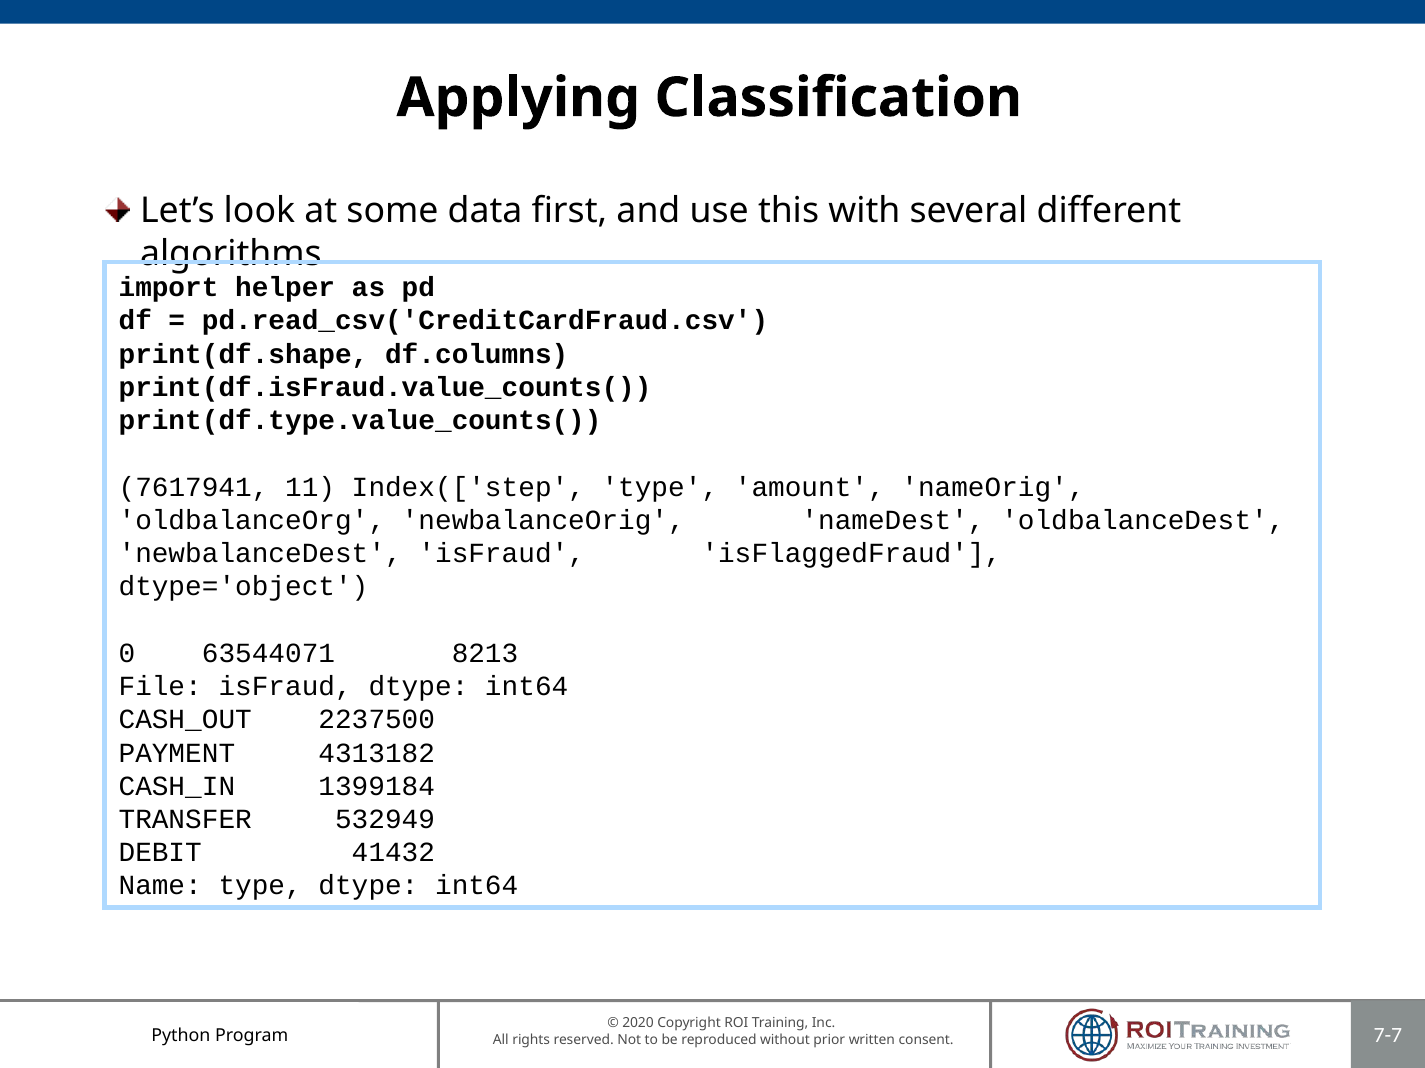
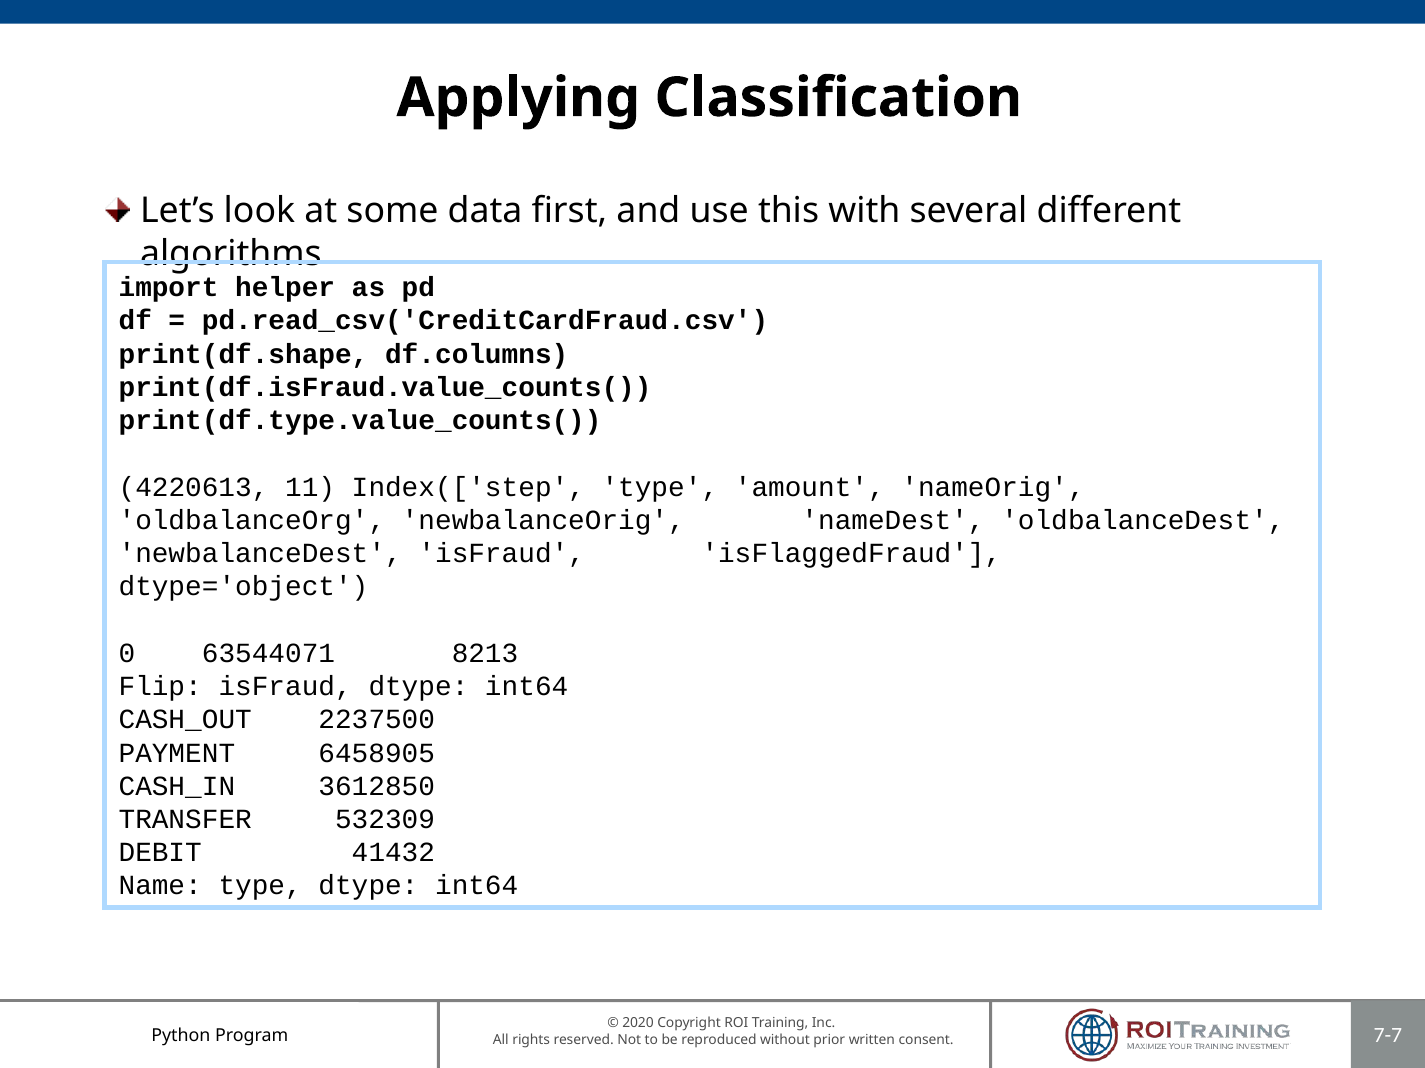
7617941: 7617941 -> 4220613 (194, 487)
File: File -> Flip (160, 687)
4313182: 4313182 -> 6458905 (377, 753)
1399184: 1399184 -> 3612850 (377, 787)
532949: 532949 -> 532309 (385, 820)
